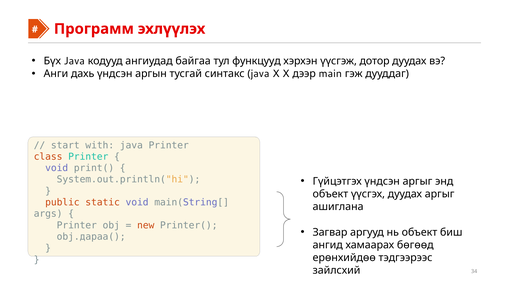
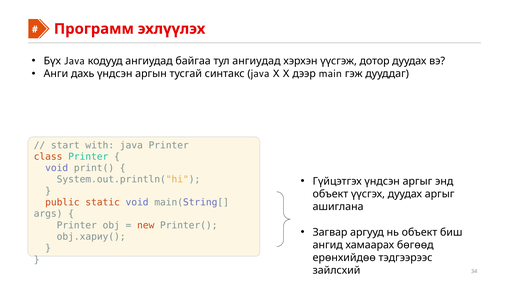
тул функцууд: функцууд -> ангиудад (256, 61)
obj.дараа(: obj.дараа( -> obj.хариу( (91, 237)
